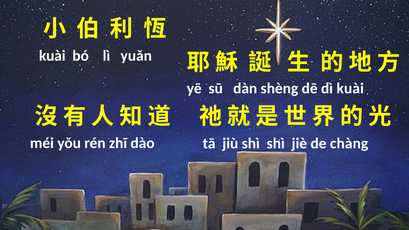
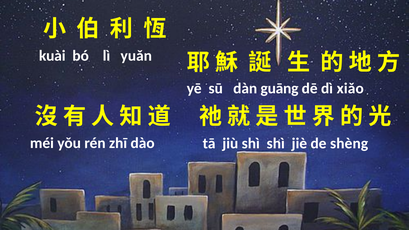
shèng: shèng -> guāng (280, 88)
dì kuài: kuài -> xiǎo (350, 88)
chàng: chàng -> shèng (349, 143)
